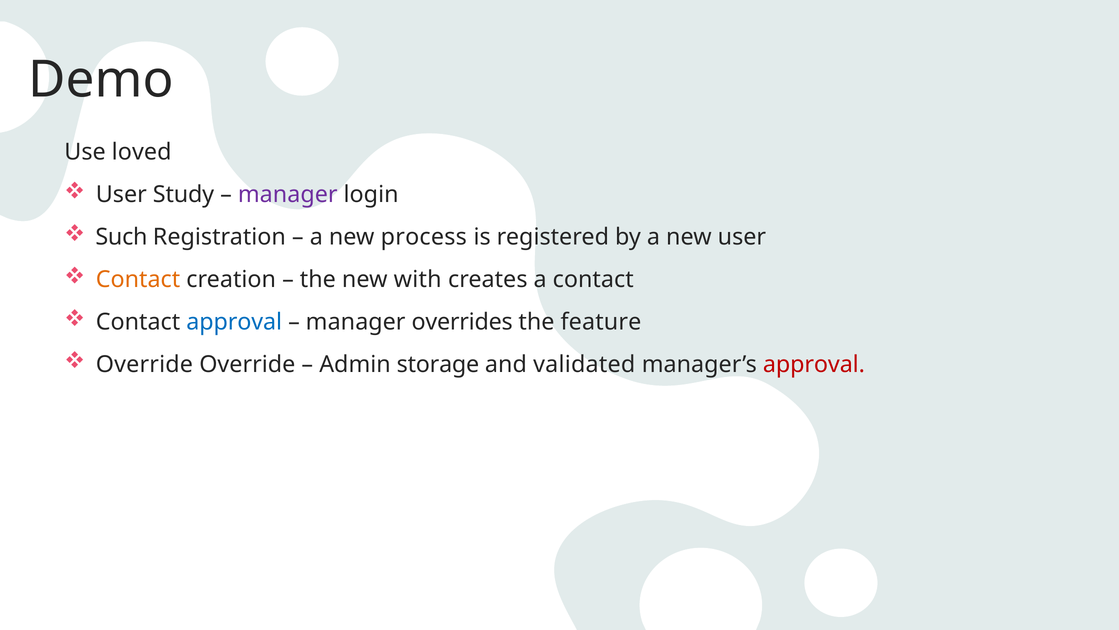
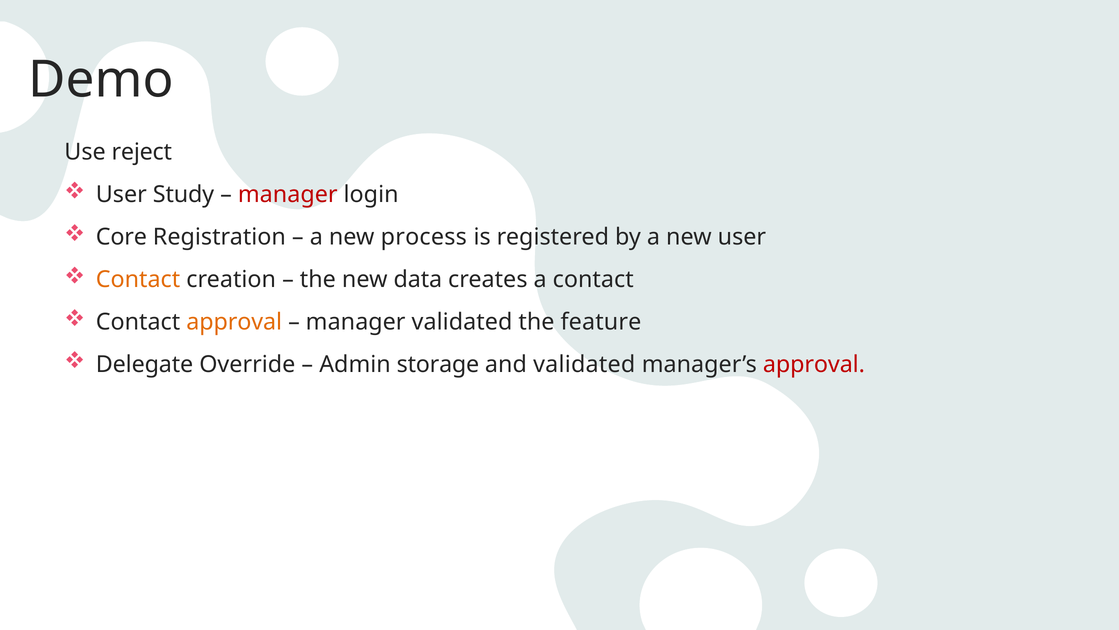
loved: loved -> reject (142, 152)
manager colour: purple -> red (288, 195)
Such: Such -> Core (121, 237)
with: with -> data (418, 279)
approval colour: blue -> orange (234, 322)
manager overrides: overrides -> validated (462, 322)
Override: Override -> Delegate (145, 364)
